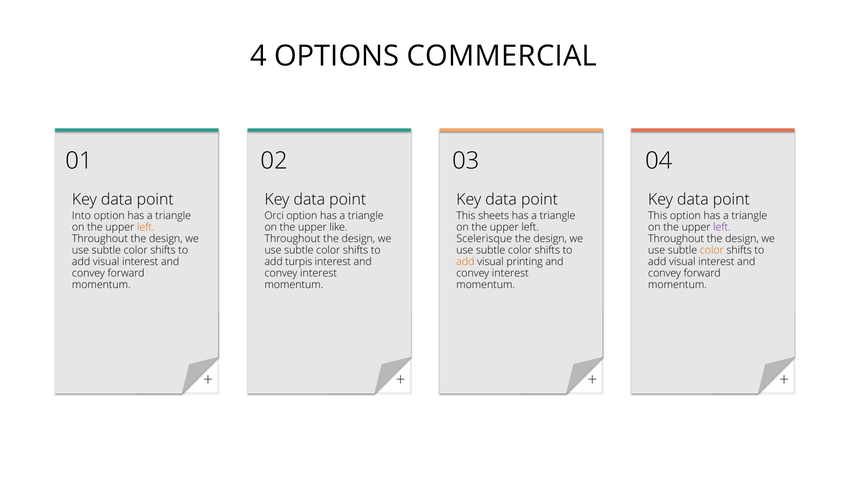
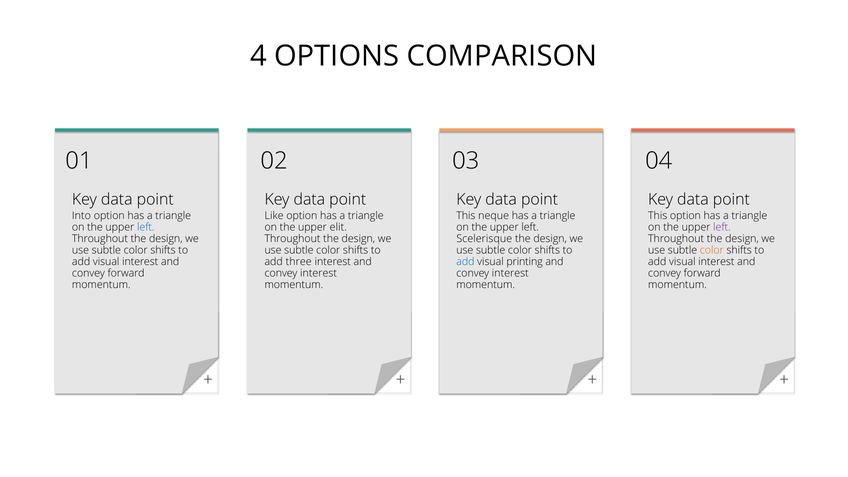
COMMERCIAL: COMMERCIAL -> COMPARISON (502, 56)
Orci: Orci -> Like (274, 216)
sheets: sheets -> neque (494, 216)
left colour: orange -> blue (146, 227)
like: like -> elit (338, 227)
turpis: turpis -> three (299, 262)
add colour: orange -> blue (465, 262)
